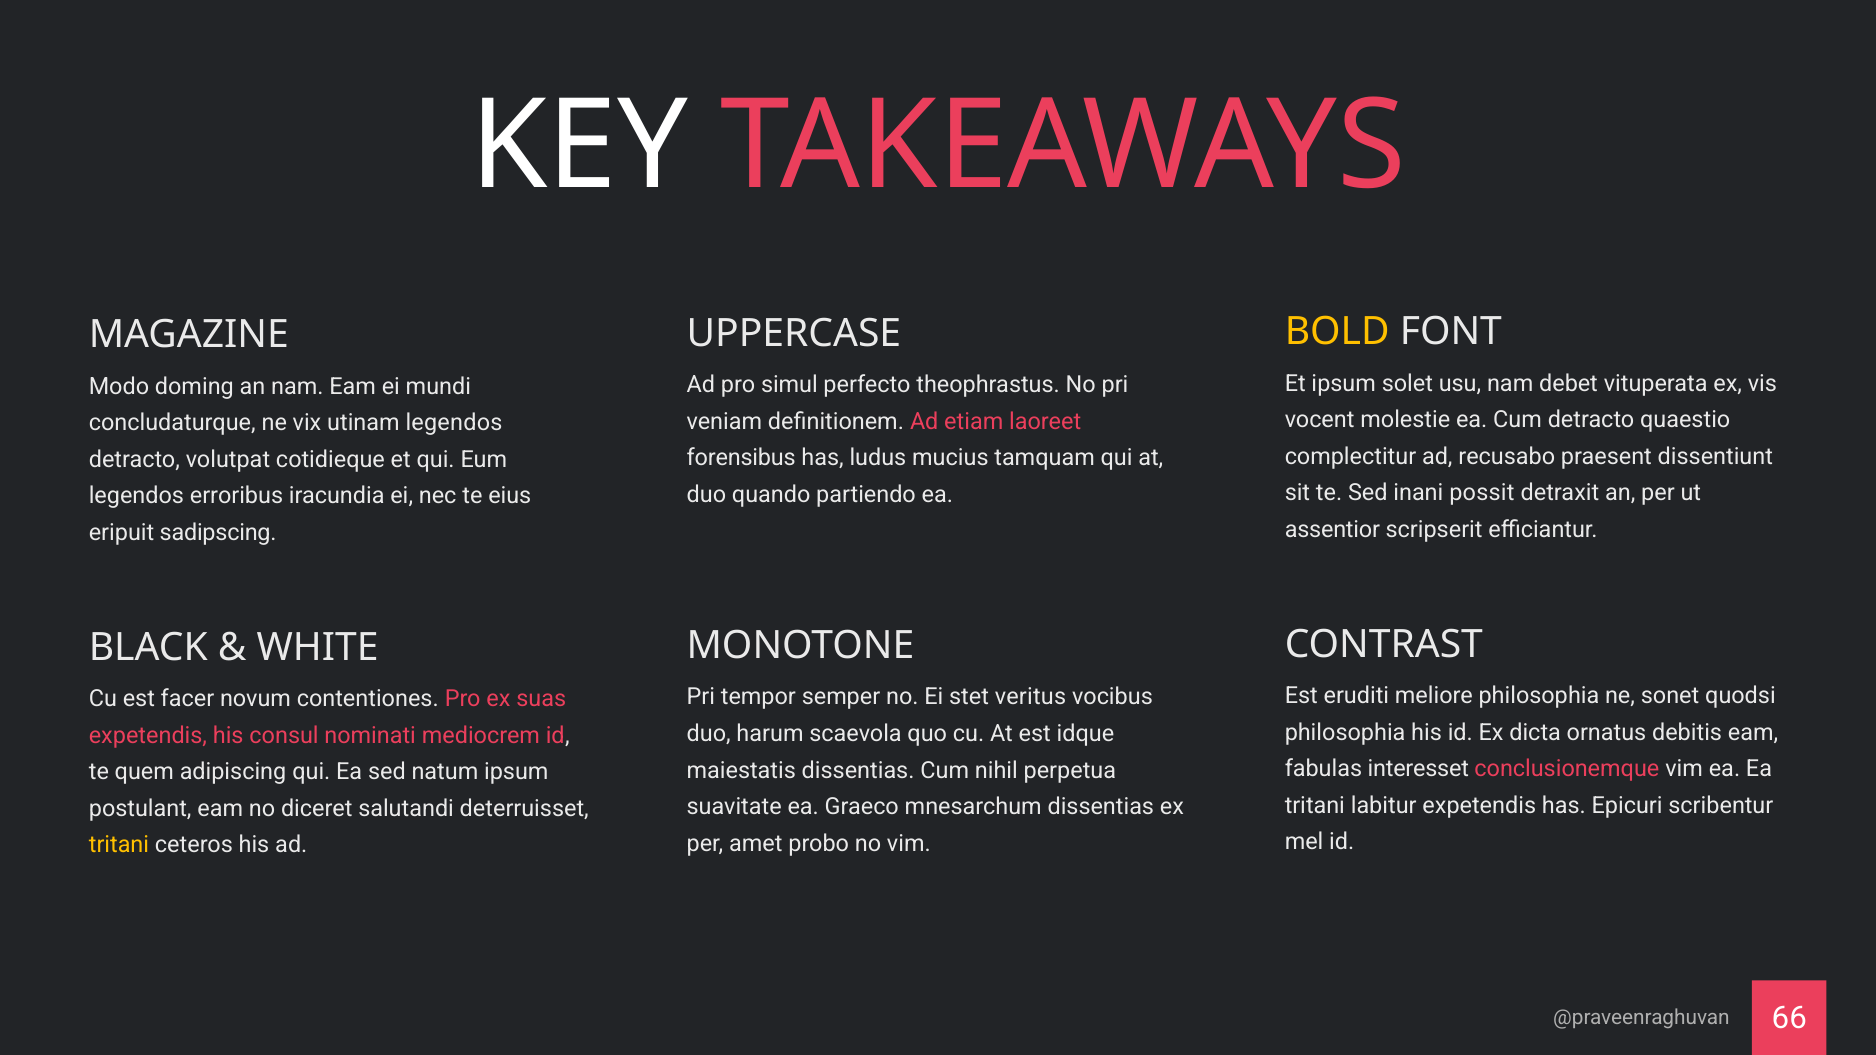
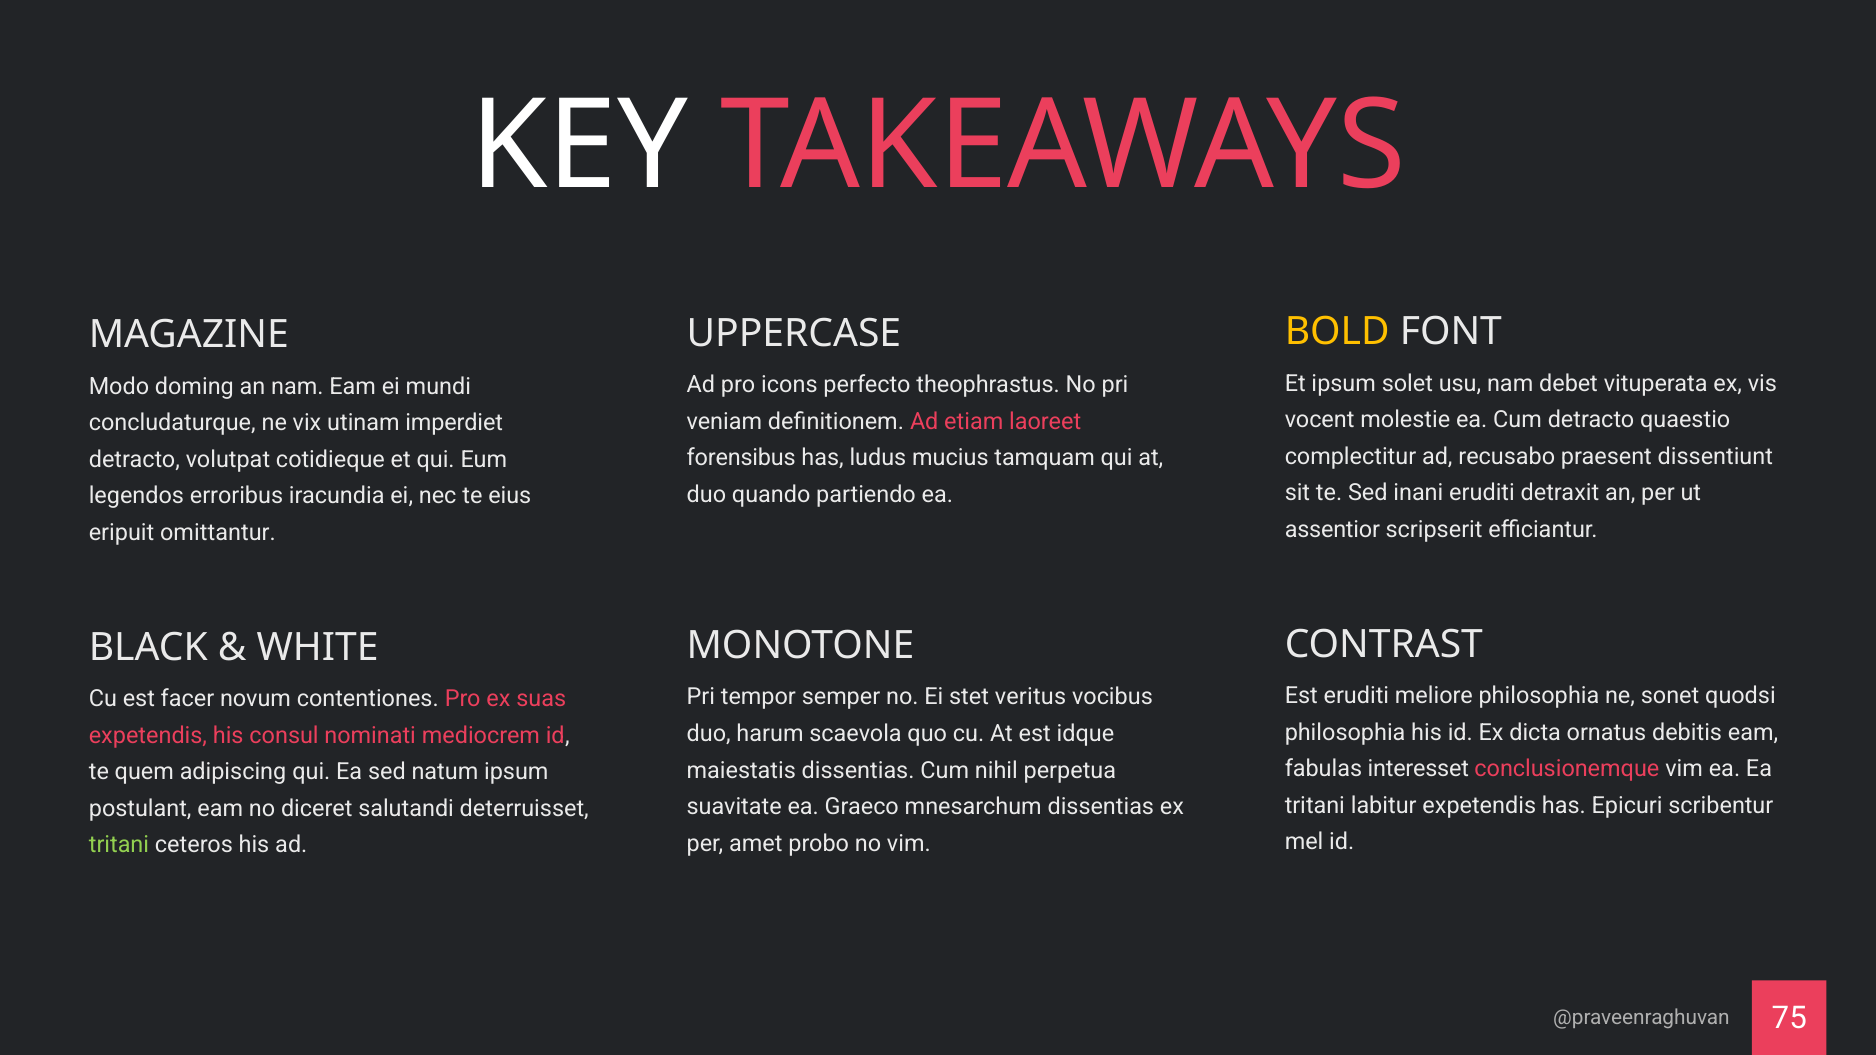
simul: simul -> icons (789, 385)
utinam legendos: legendos -> imperdiet (454, 423)
inani possit: possit -> eruditi (1482, 493)
sadipscing: sadipscing -> omittantur (218, 533)
tritani colour: yellow -> light green (119, 845)
66: 66 -> 75 (1789, 1019)
